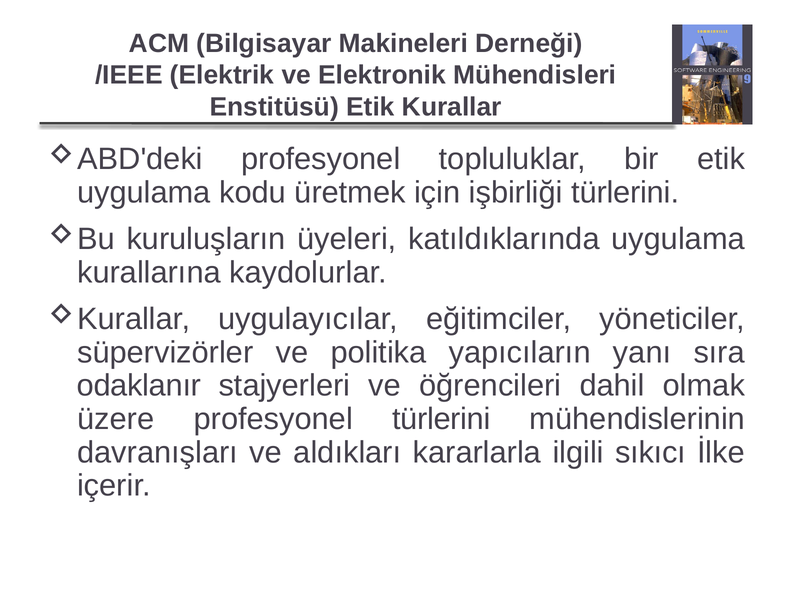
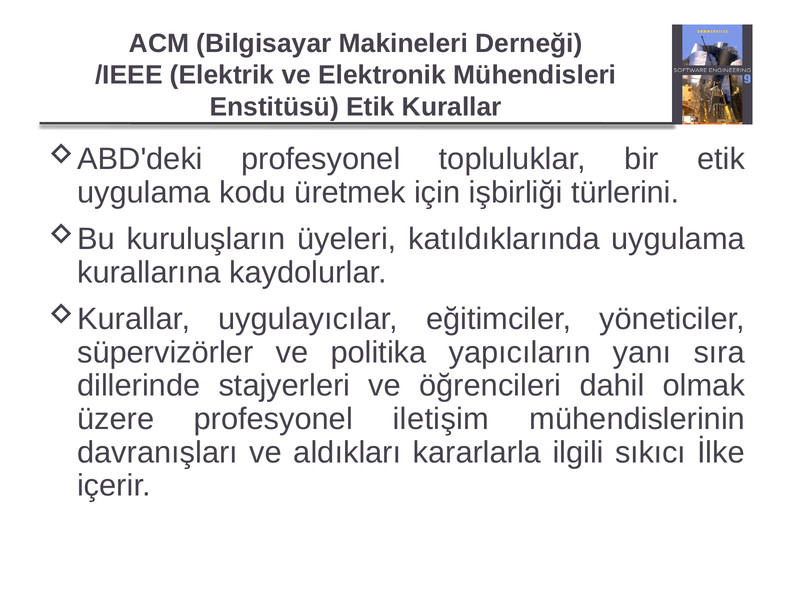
odaklanır: odaklanır -> dillerinde (139, 386)
profesyonel türlerini: türlerini -> iletişim (441, 419)
